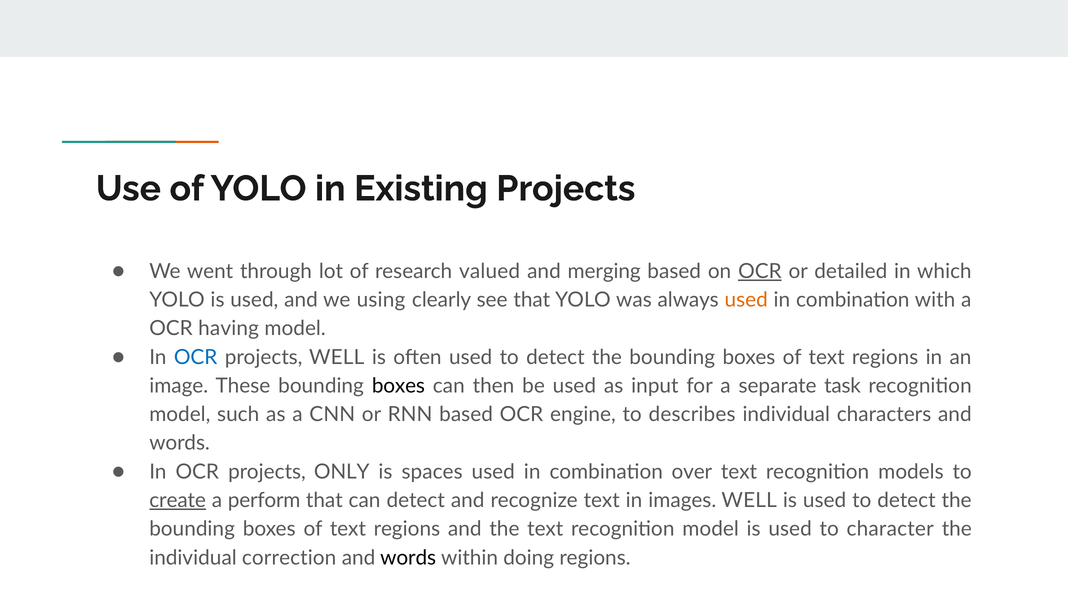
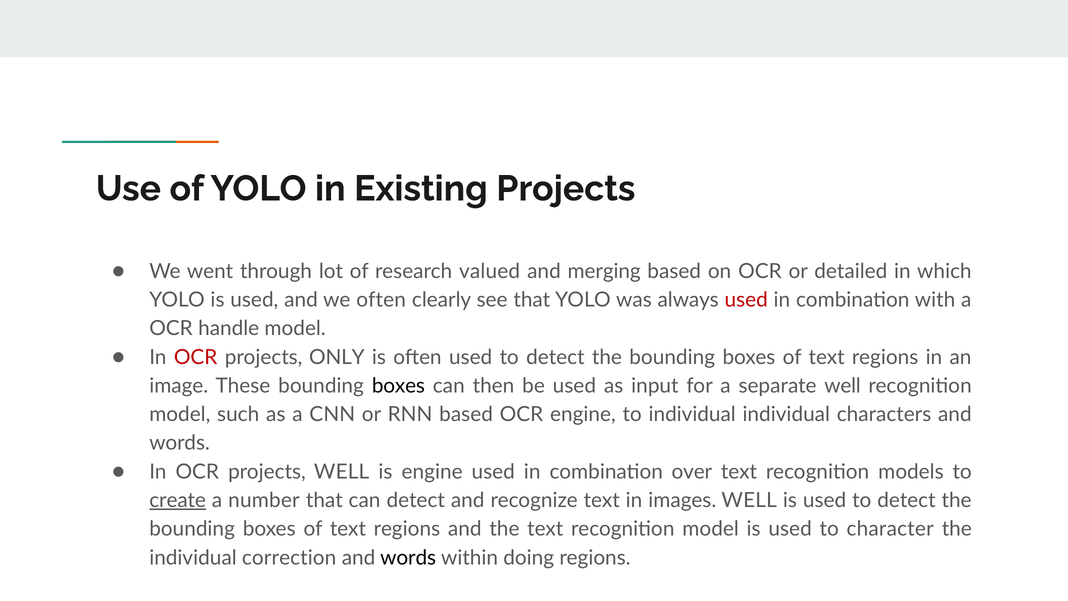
OCR underline: present -> none (760, 271)
we using: using -> often (381, 300)
used colour: orange -> red (746, 300)
having: having -> handle (229, 328)
OCR colour: blue -> red (196, 357)
projects WELL: WELL -> ONLY (337, 357)
separate task: task -> well (843, 386)
to describes: describes -> individual (692, 414)
projects ONLY: ONLY -> WELL (342, 472)
is spaces: spaces -> engine (432, 472)
perform: perform -> number (264, 500)
